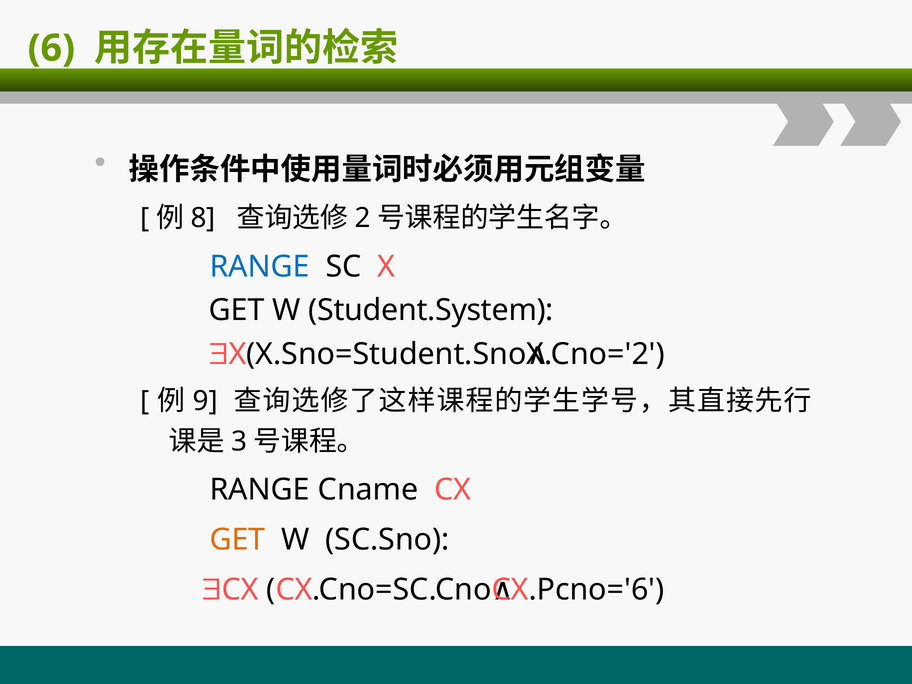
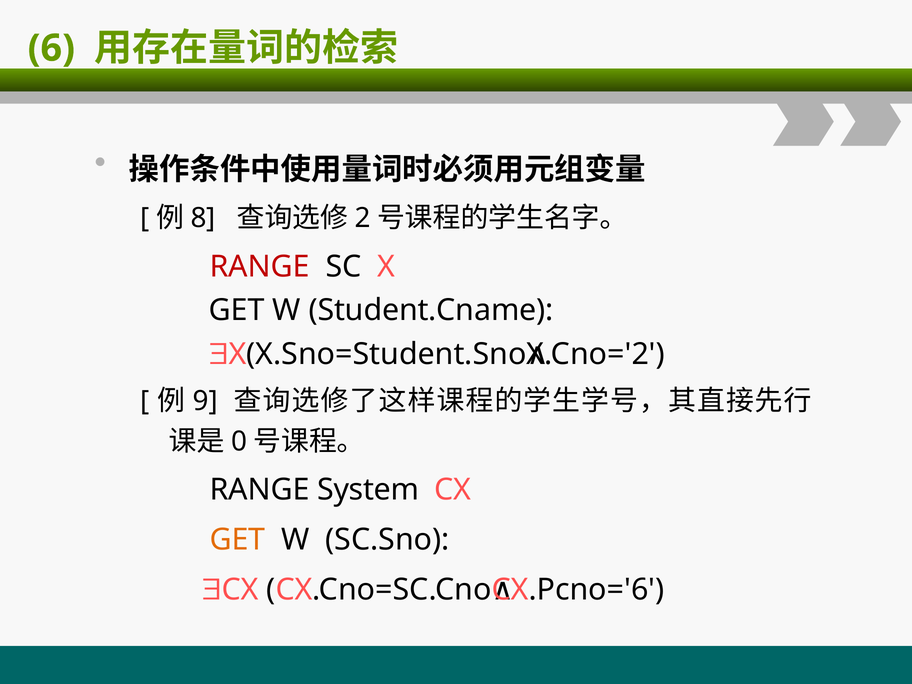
RANGE colour: blue -> red (260, 267)
Student.System: Student.System -> Student.Cname (431, 310)
3: 3 -> 0 (239, 441)
Cname: Cname -> System (368, 490)
